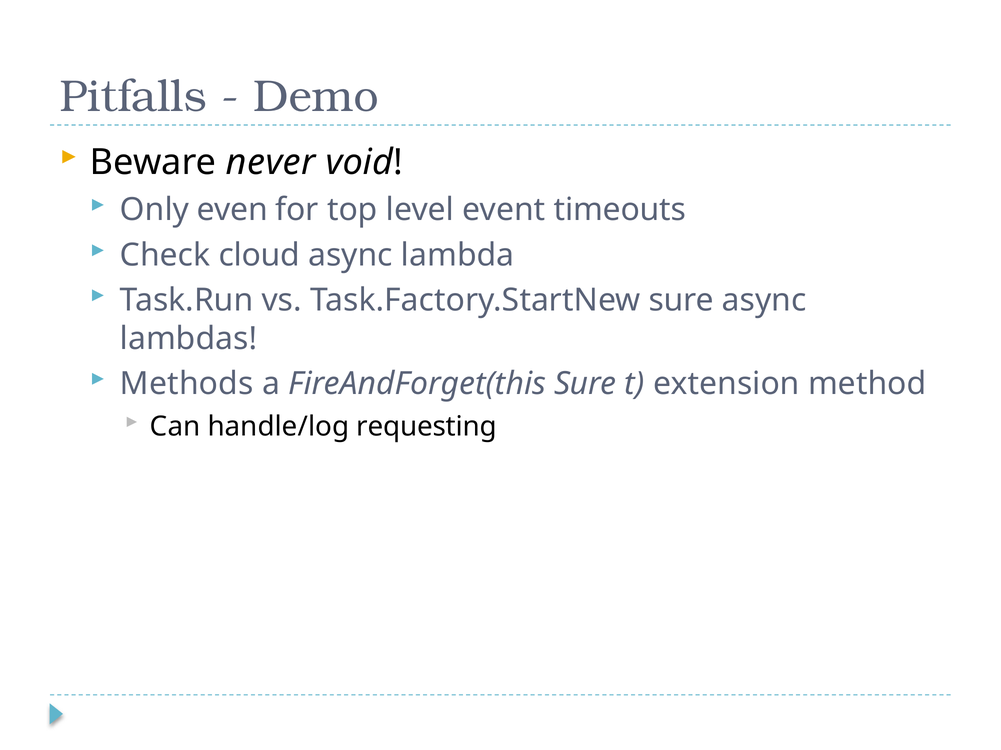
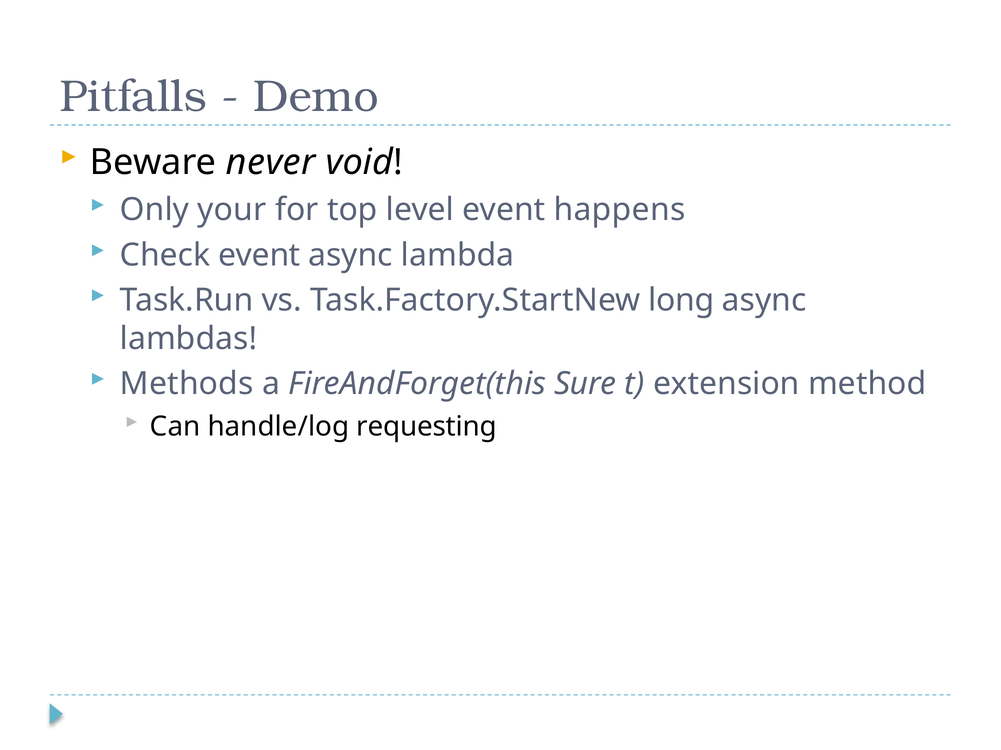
even: even -> your (232, 210)
timeouts: timeouts -> happens (620, 210)
Check cloud: cloud -> event (259, 255)
Task.Factory.StartNew sure: sure -> long (681, 301)
